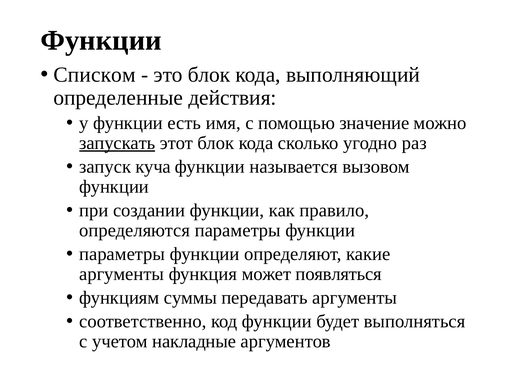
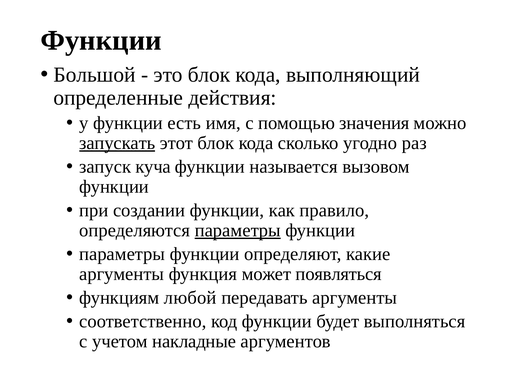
Списком: Списком -> Большой (95, 75)
значение: значение -> значения (374, 123)
параметры underline: none -> present (238, 231)
суммы: суммы -> любой (190, 298)
